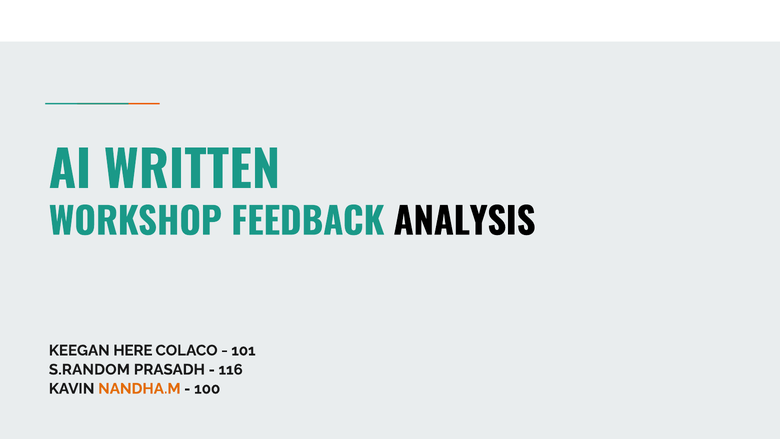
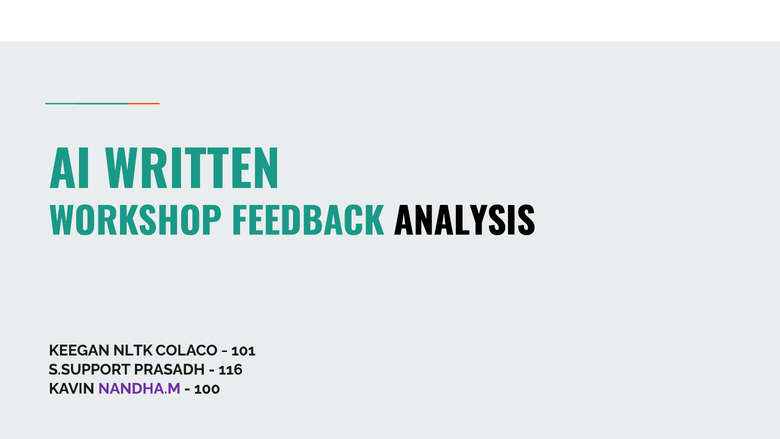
HERE: HERE -> NLTK (133, 350)
S.RANDOM: S.RANDOM -> S.SUPPORT (90, 369)
NANDHA.M colour: orange -> purple (139, 388)
